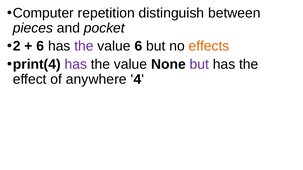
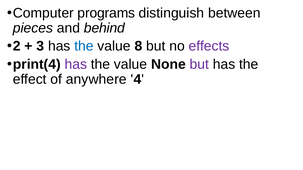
repetition: repetition -> programs (106, 13)
pocket: pocket -> behind (104, 28)
6: 6 -> 3 (40, 46)
the colour: purple -> blue (84, 46)
value 6: 6 -> 8 (138, 46)
effects colour: orange -> purple (209, 46)
